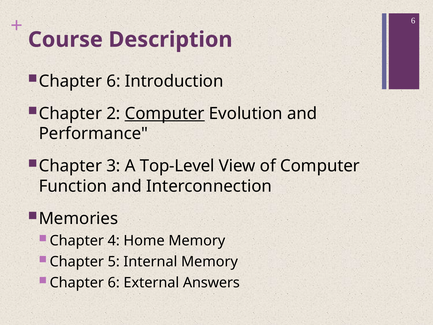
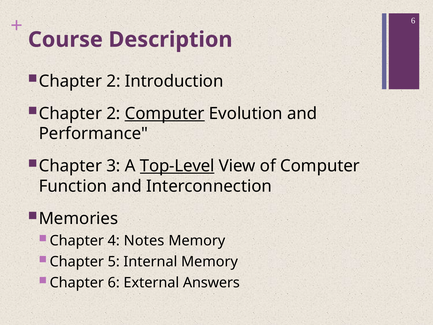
6: 6 -> 2 (113, 81)
Top-Level underline: none -> present (177, 166)
Home: Home -> Notes (144, 241)
